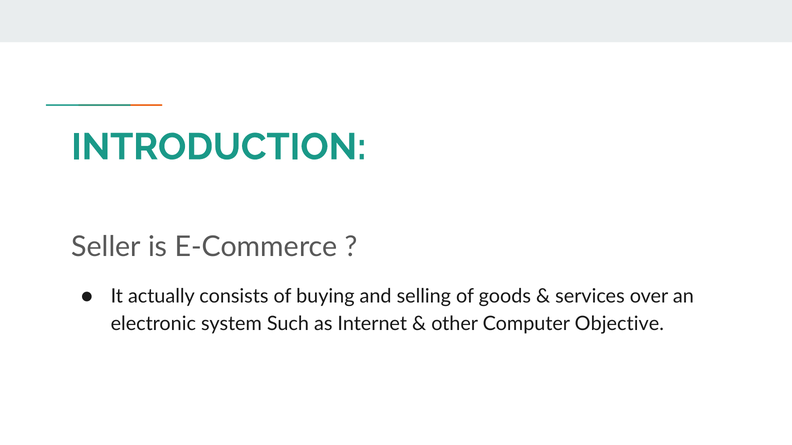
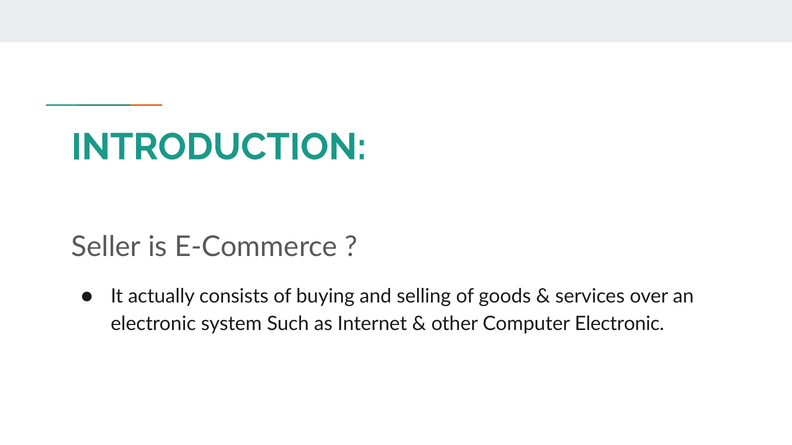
Computer Objective: Objective -> Electronic (620, 324)
